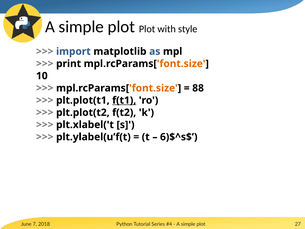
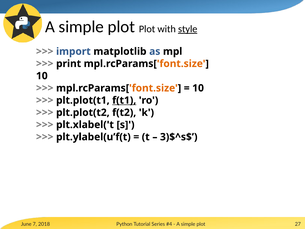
style underline: none -> present (188, 29)
88: 88 -> 10 (198, 88)
6)$^s$: 6)$^s$ -> 3)$^s$ (179, 137)
